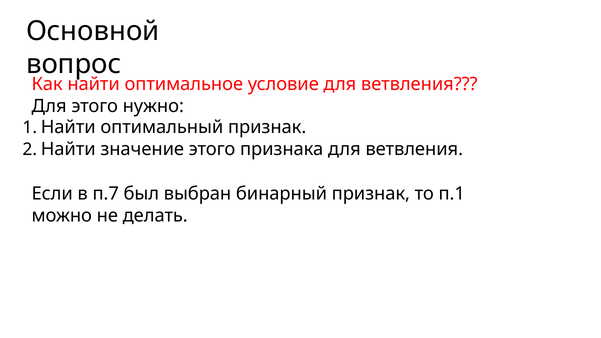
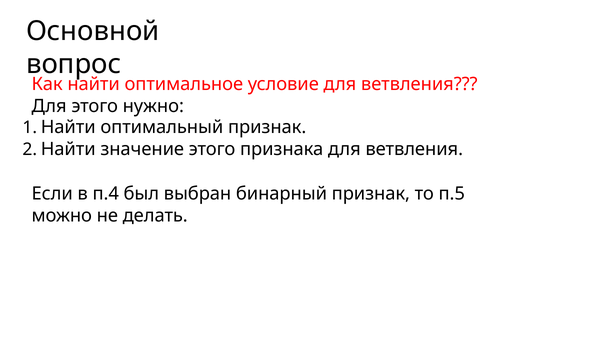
п.7: п.7 -> п.4 (106, 194)
п.1: п.1 -> п.5 (452, 194)
